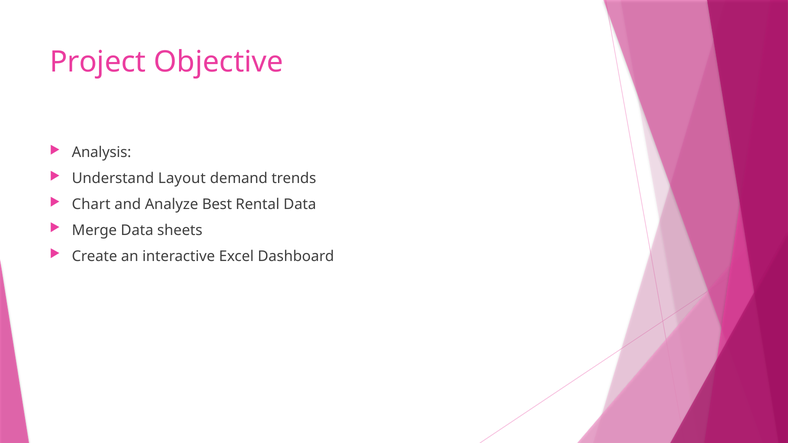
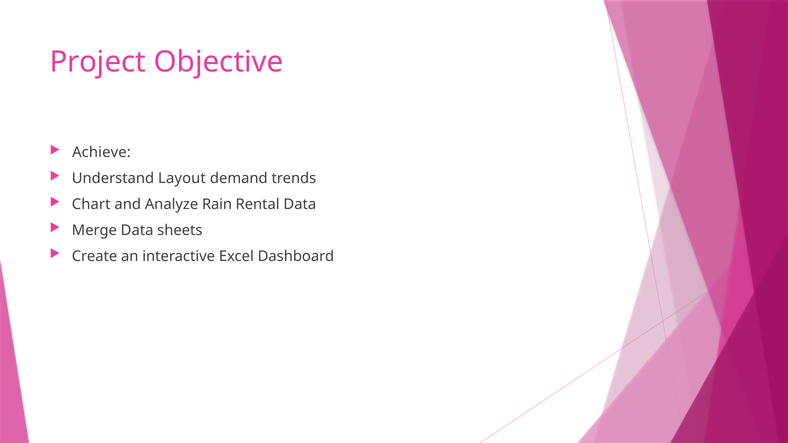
Analysis: Analysis -> Achieve (101, 153)
Best: Best -> Rain (217, 204)
